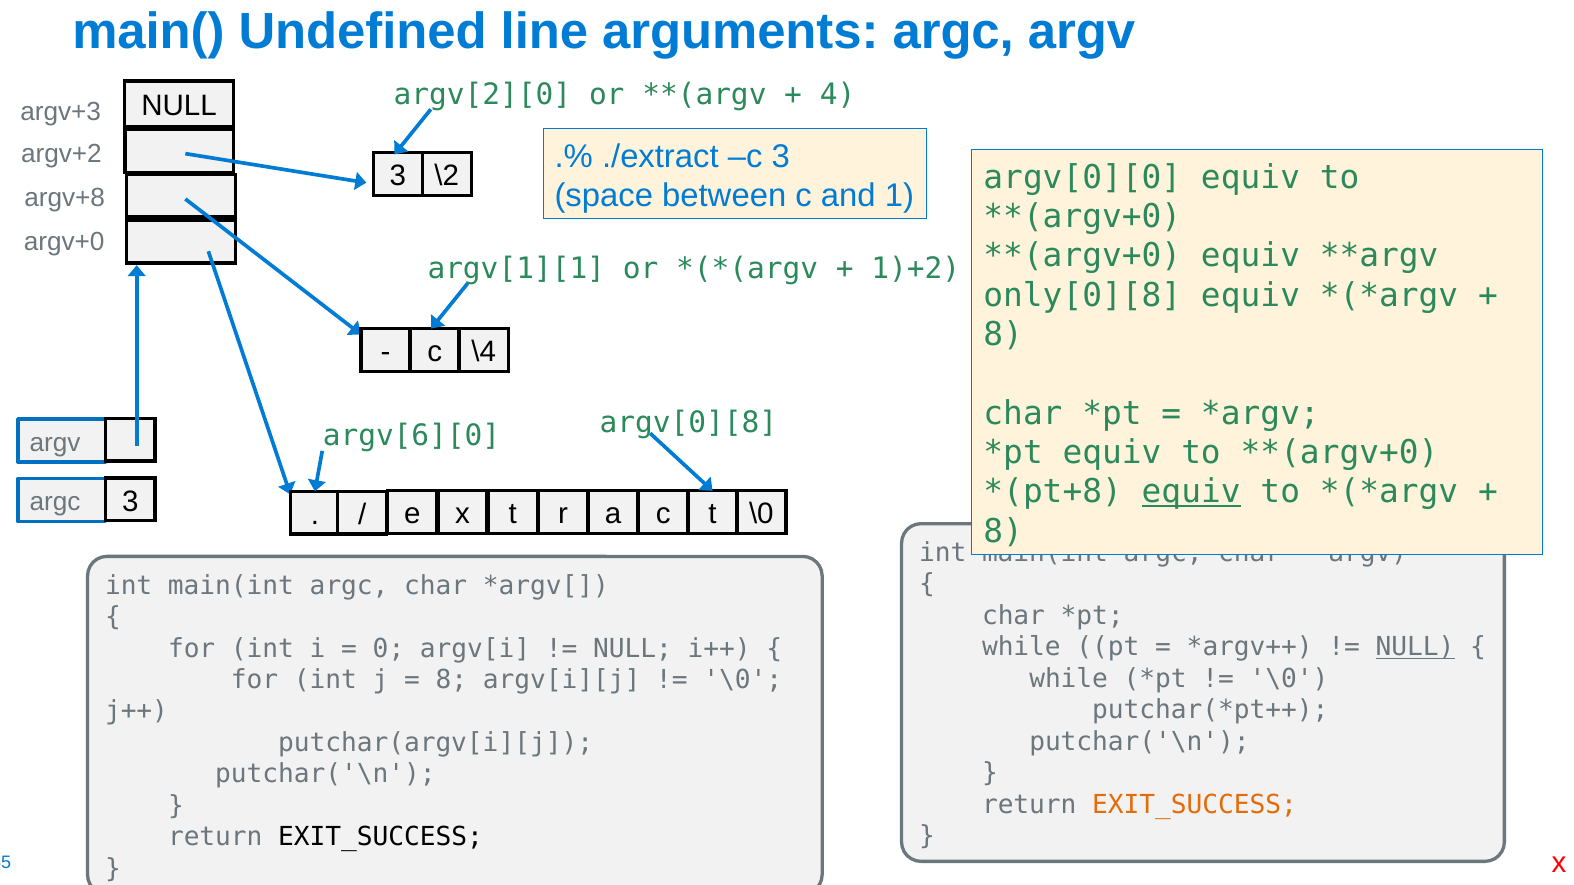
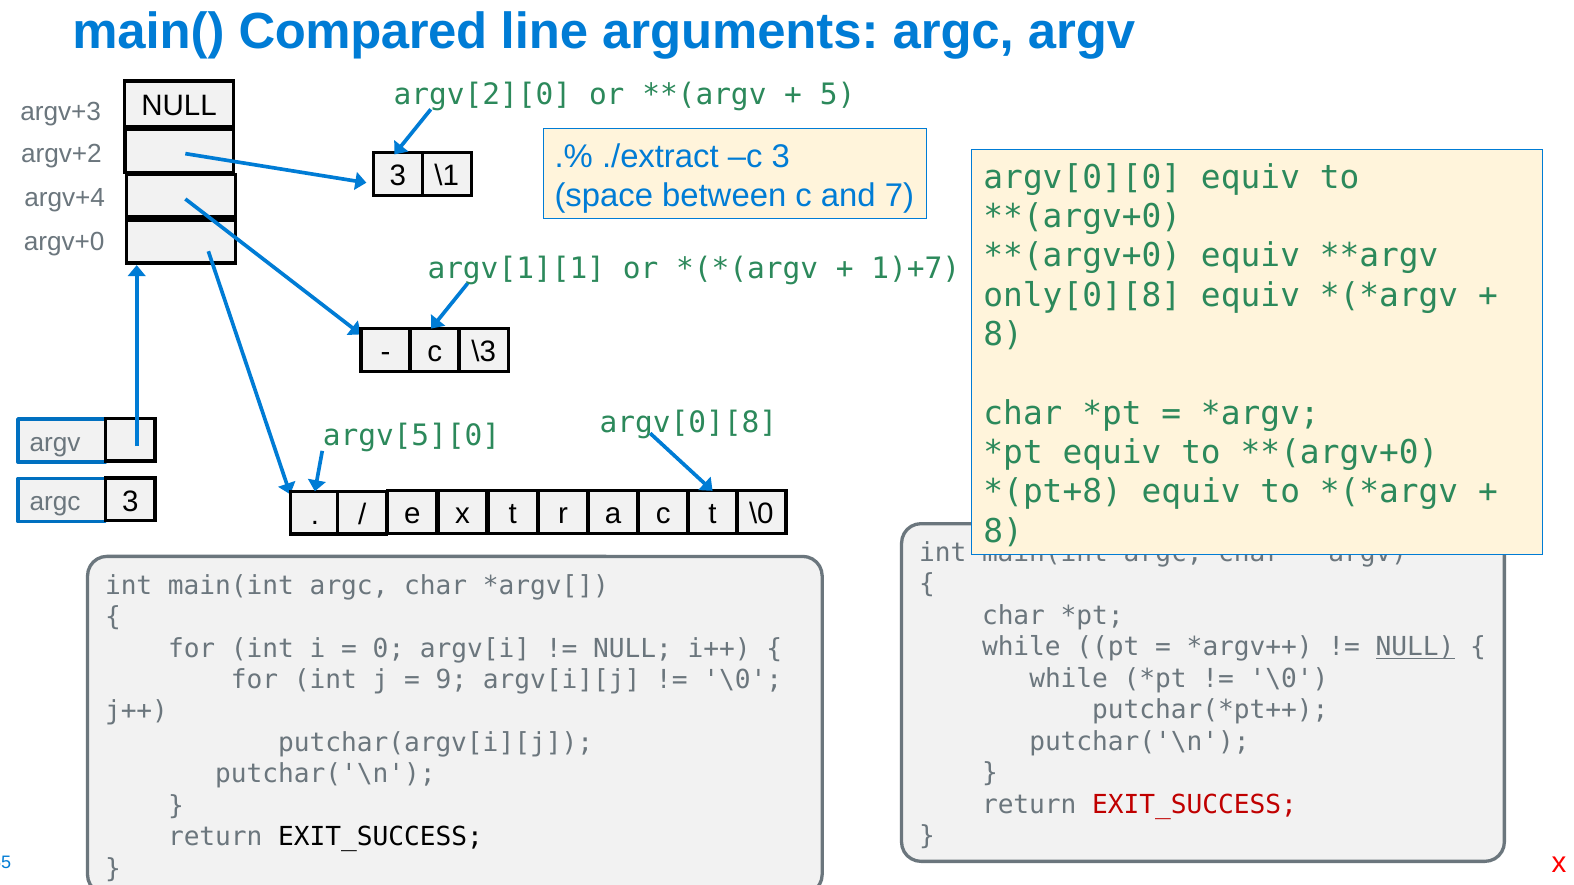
Undefined: Undefined -> Compared (363, 32)
4: 4 -> 5 (838, 95)
\2: \2 -> \1 (447, 176)
1: 1 -> 7 (899, 196)
argv+8: argv+8 -> argv+4 (65, 198)
1)+2: 1)+2 -> 1)+7 (916, 269)
\4: \4 -> \3 (484, 352)
argv[6][0: argv[6][0 -> argv[5][0 (412, 436)
equiv underline: present -> none (1191, 492)
8: 8 -> 9 (451, 680)
EXIT_SUCCESS colour: orange -> red (1195, 805)
